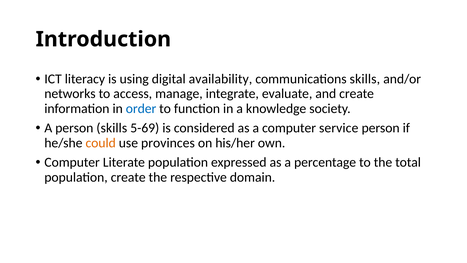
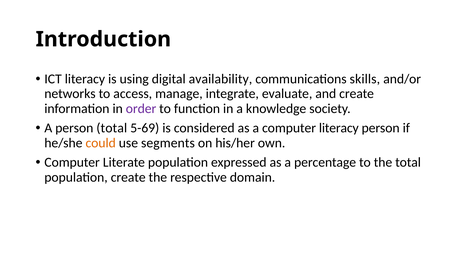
order colour: blue -> purple (141, 108)
person skills: skills -> total (112, 128)
computer service: service -> literacy (339, 128)
provinces: provinces -> segments (168, 143)
